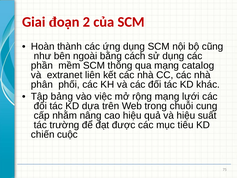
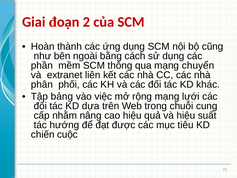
catalog: catalog -> chuyển (198, 65)
trường: trường -> hướng (64, 125)
